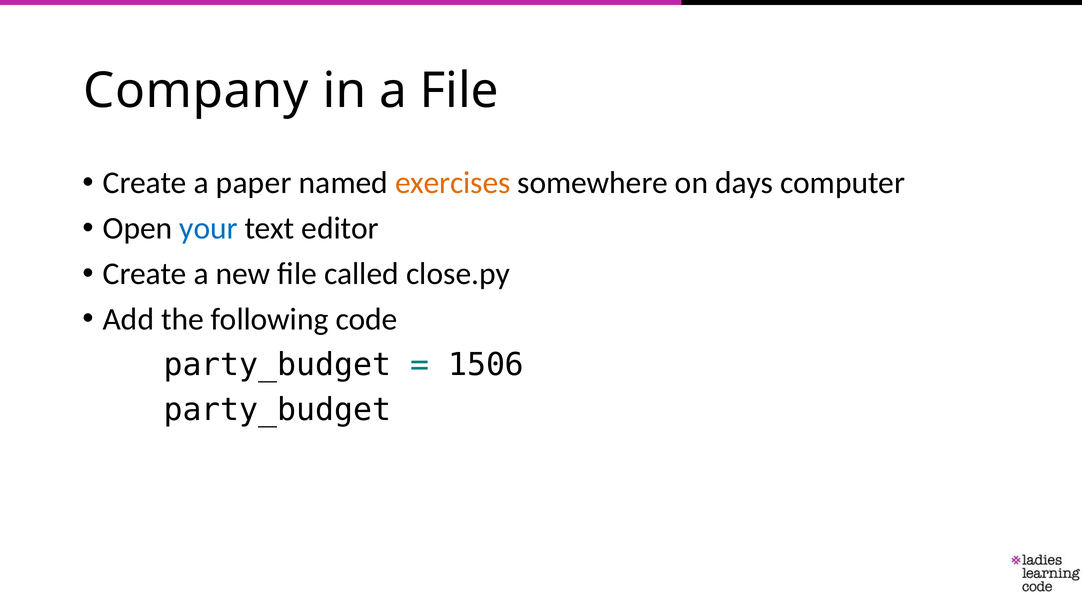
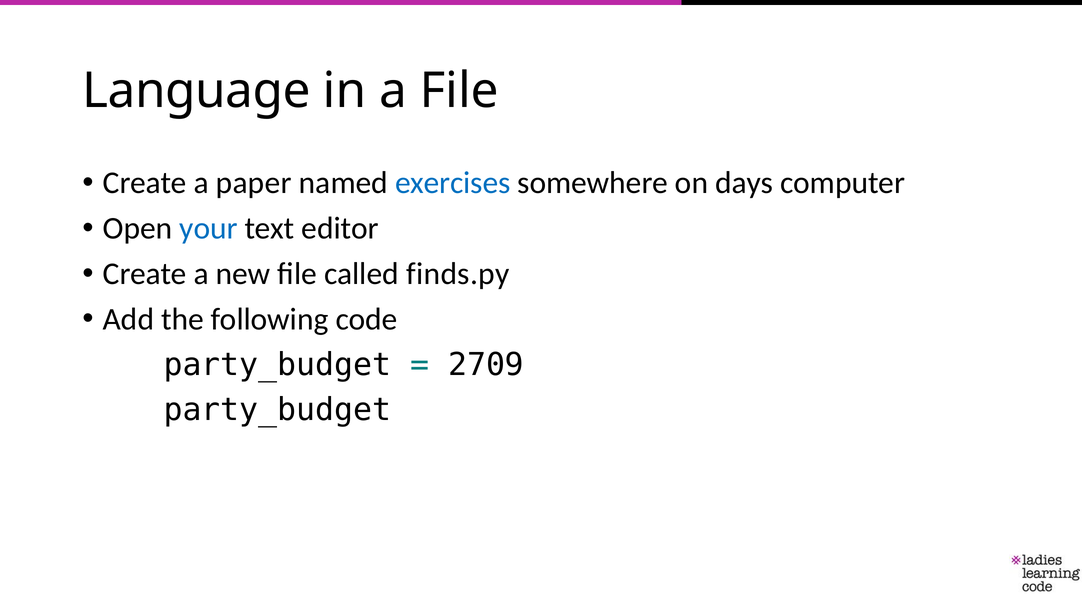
Company: Company -> Language (196, 91)
exercises colour: orange -> blue (453, 183)
close.py: close.py -> finds.py (458, 274)
1506: 1506 -> 2709 (486, 364)
